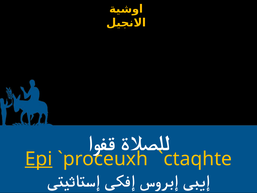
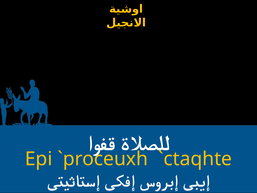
Epi underline: present -> none (39, 159)
